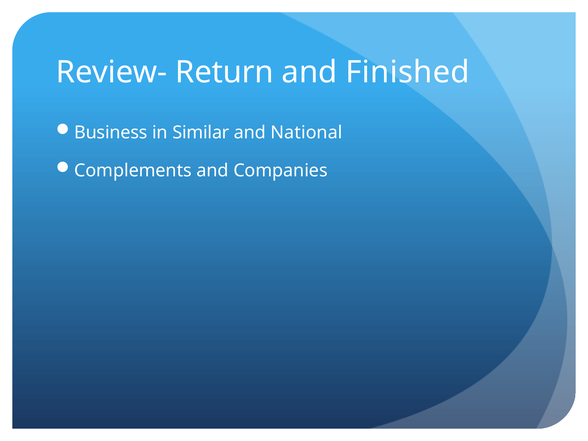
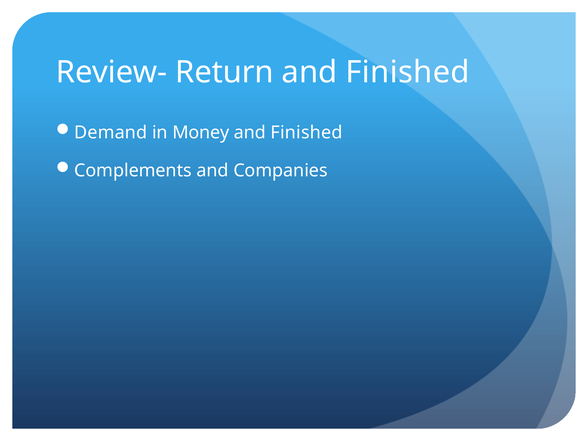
Business: Business -> Demand (111, 133)
Similar: Similar -> Money (201, 133)
National: National -> Finished (307, 133)
